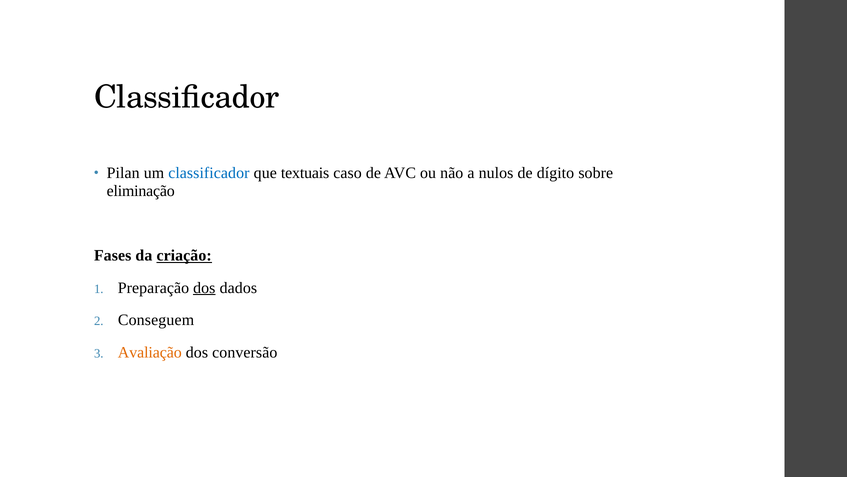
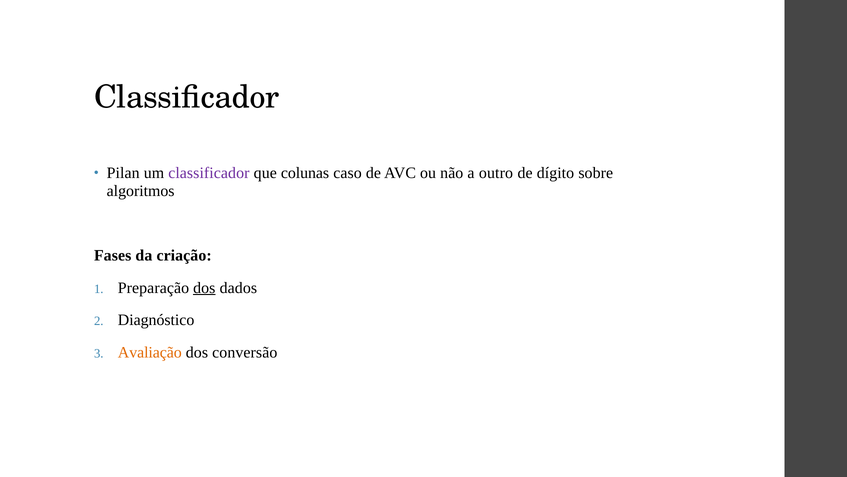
classificador colour: blue -> purple (209, 173)
textuais: textuais -> colunas (305, 173)
nulos: nulos -> outro (496, 173)
eliminação: eliminação -> algoritmos (141, 191)
criação underline: present -> none (184, 255)
Conseguem: Conseguem -> Diagnóstico (156, 320)
